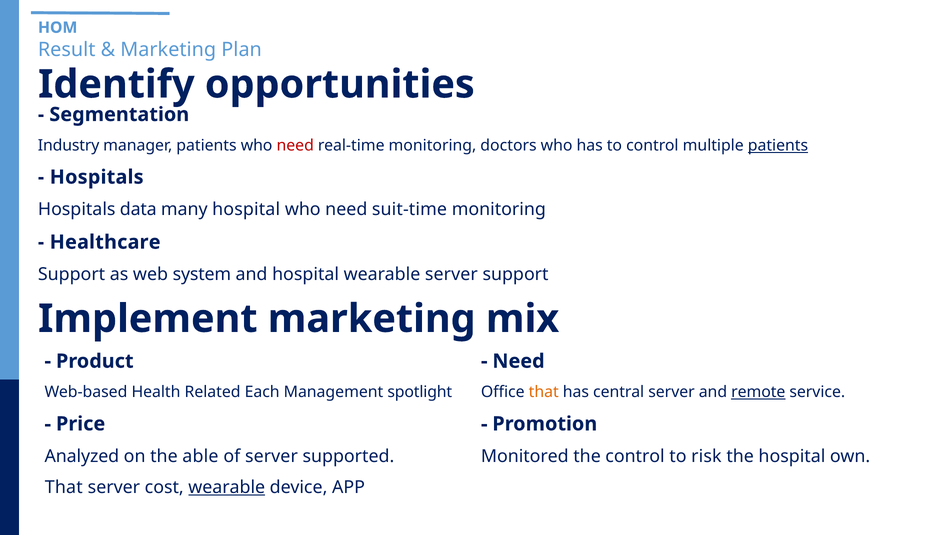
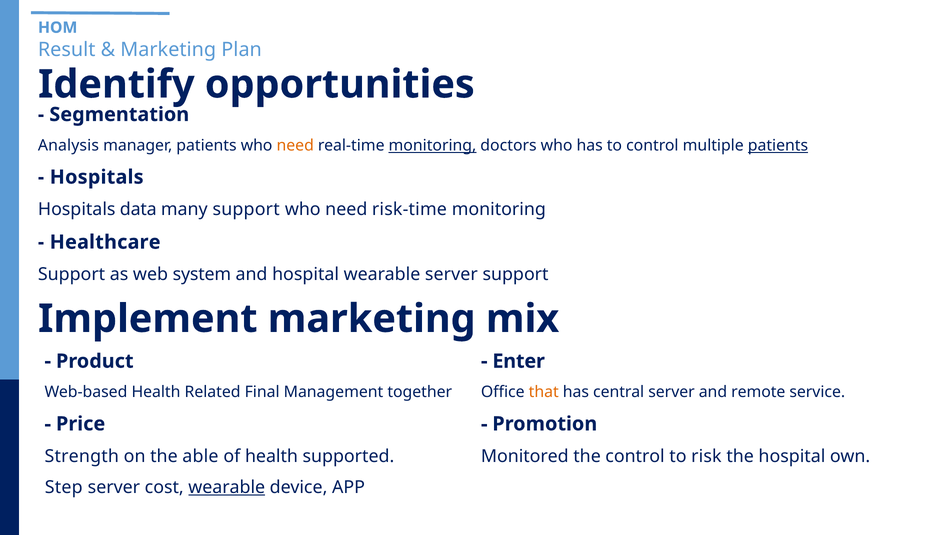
Industry: Industry -> Analysis (68, 146)
need colour: red -> orange (295, 146)
monitoring underline: none -> present (432, 146)
many hospital: hospital -> support (246, 209)
suit-time: suit-time -> risk-time (409, 209)
Need: Need -> Enter (519, 361)
Each: Each -> Final (262, 392)
spotlight: spotlight -> together (420, 392)
remote underline: present -> none (758, 392)
Analyzed: Analyzed -> Strength (82, 456)
of server: server -> health (271, 456)
That: That -> Step (64, 487)
